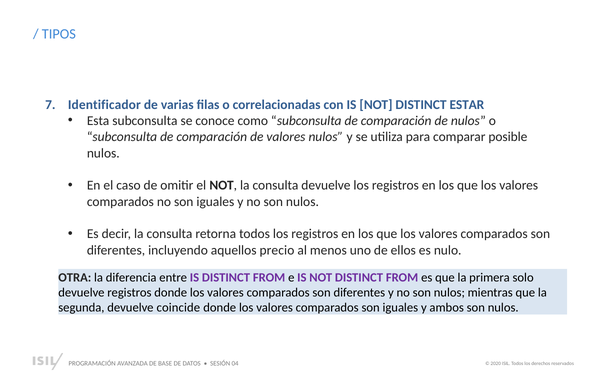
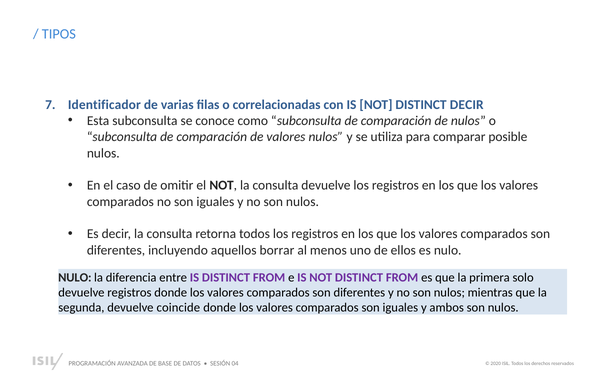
DISTINCT ESTAR: ESTAR -> DECIR (467, 105)
precio: precio -> borrar (277, 250)
OTRA: OTRA -> NULO (75, 277)
